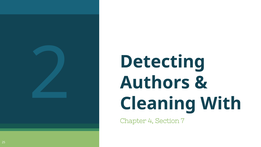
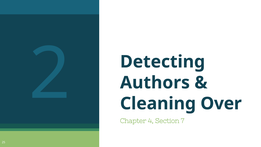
With: With -> Over (221, 103)
